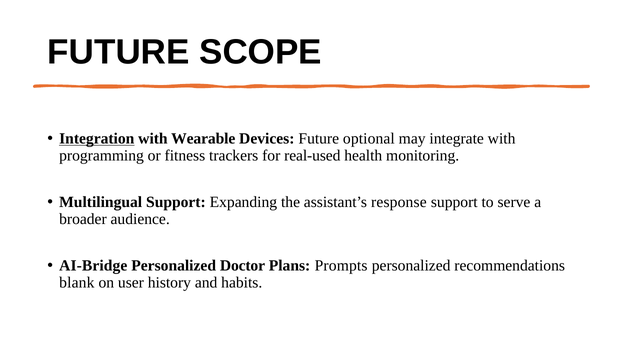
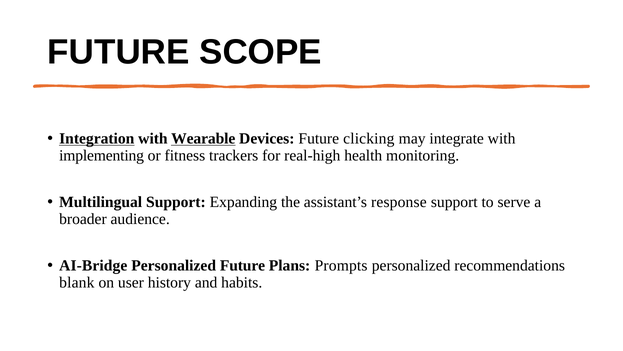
Wearable underline: none -> present (203, 138)
optional: optional -> clicking (369, 138)
programming: programming -> implementing (102, 155)
real-used: real-used -> real-high (312, 155)
Personalized Doctor: Doctor -> Future (242, 265)
